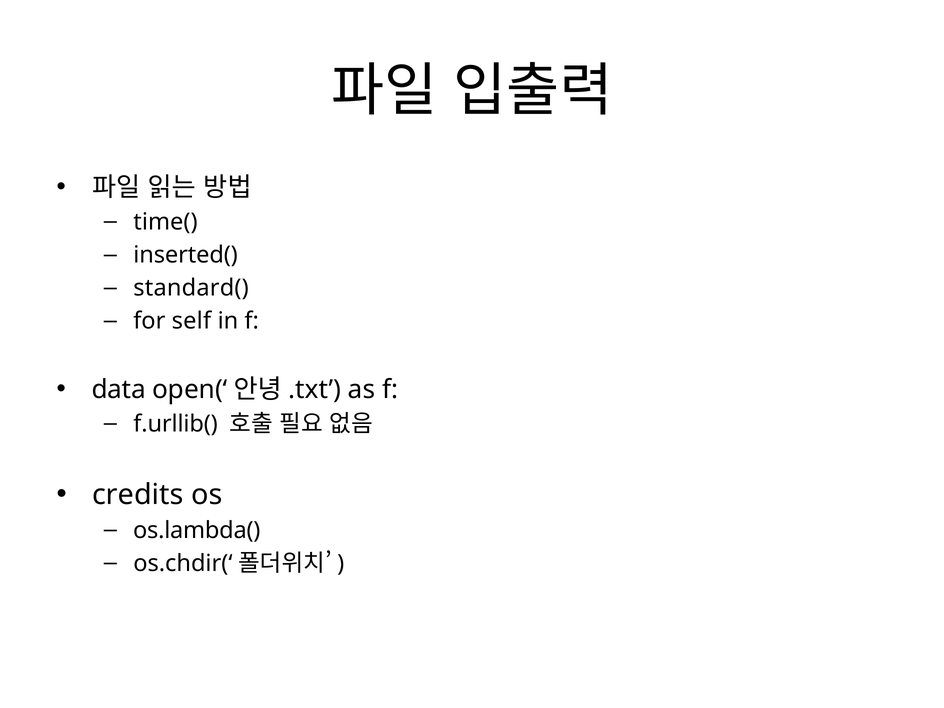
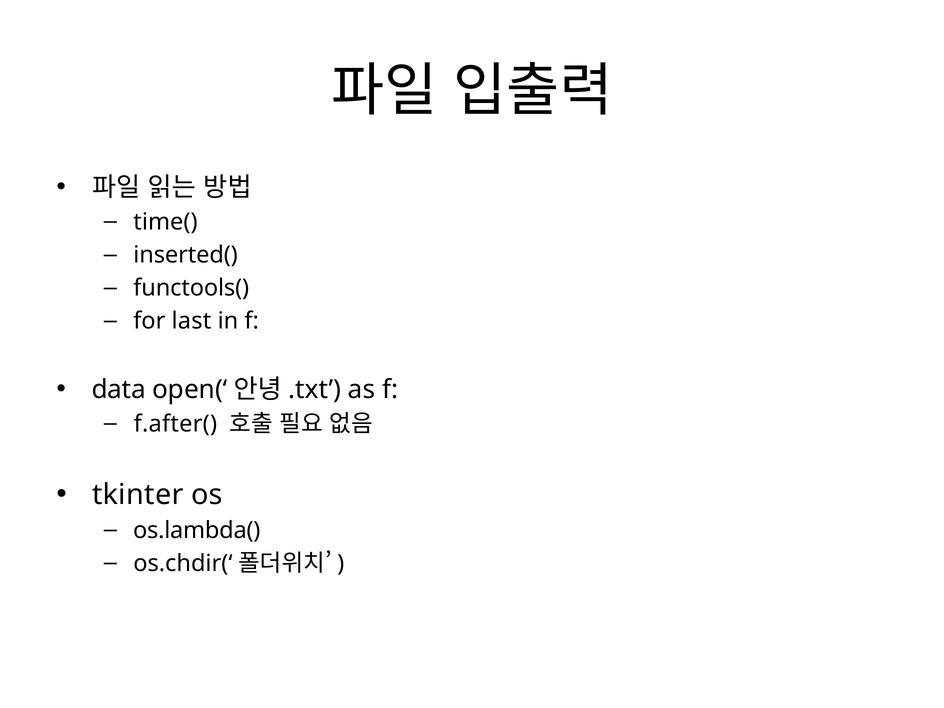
standard(: standard( -> functools( (191, 288)
self: self -> last (191, 321)
f.urllib(: f.urllib( -> f.after( (175, 424)
credits: credits -> tkinter (138, 495)
